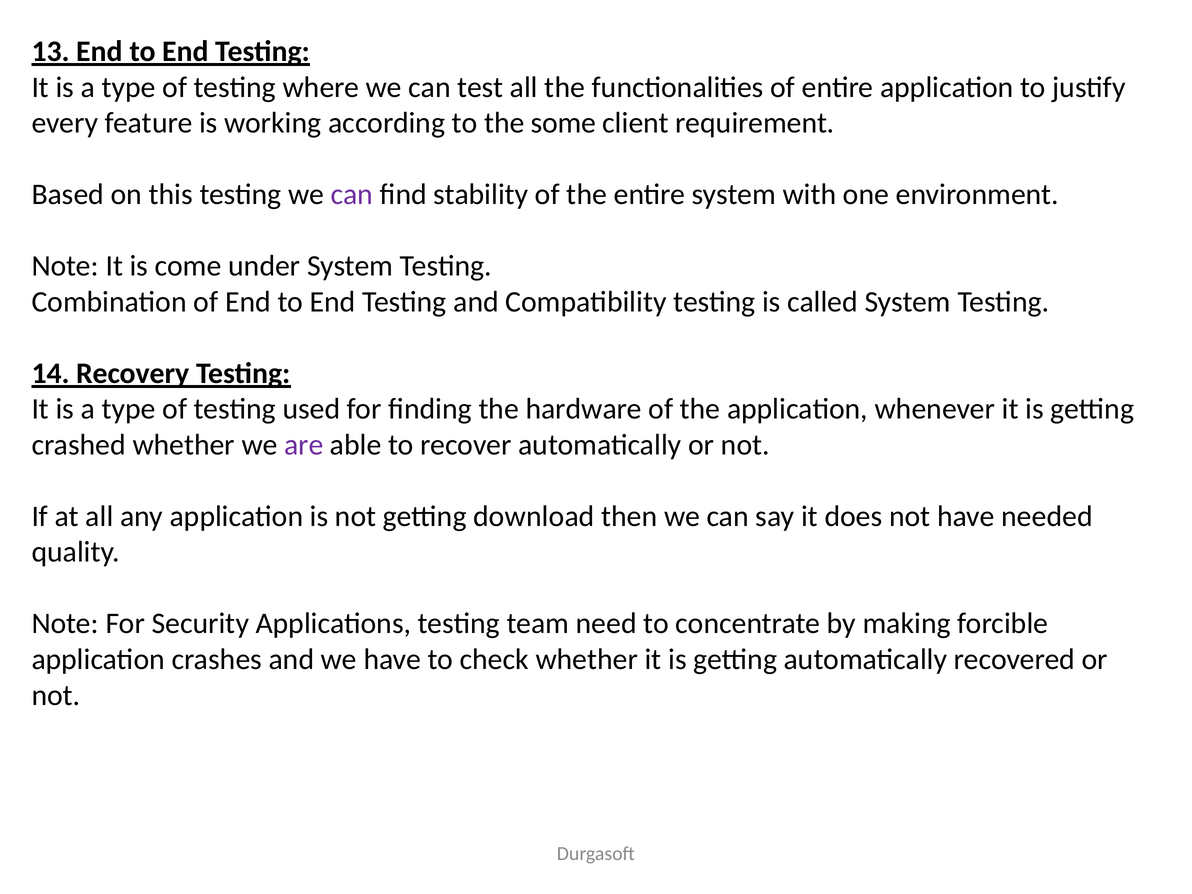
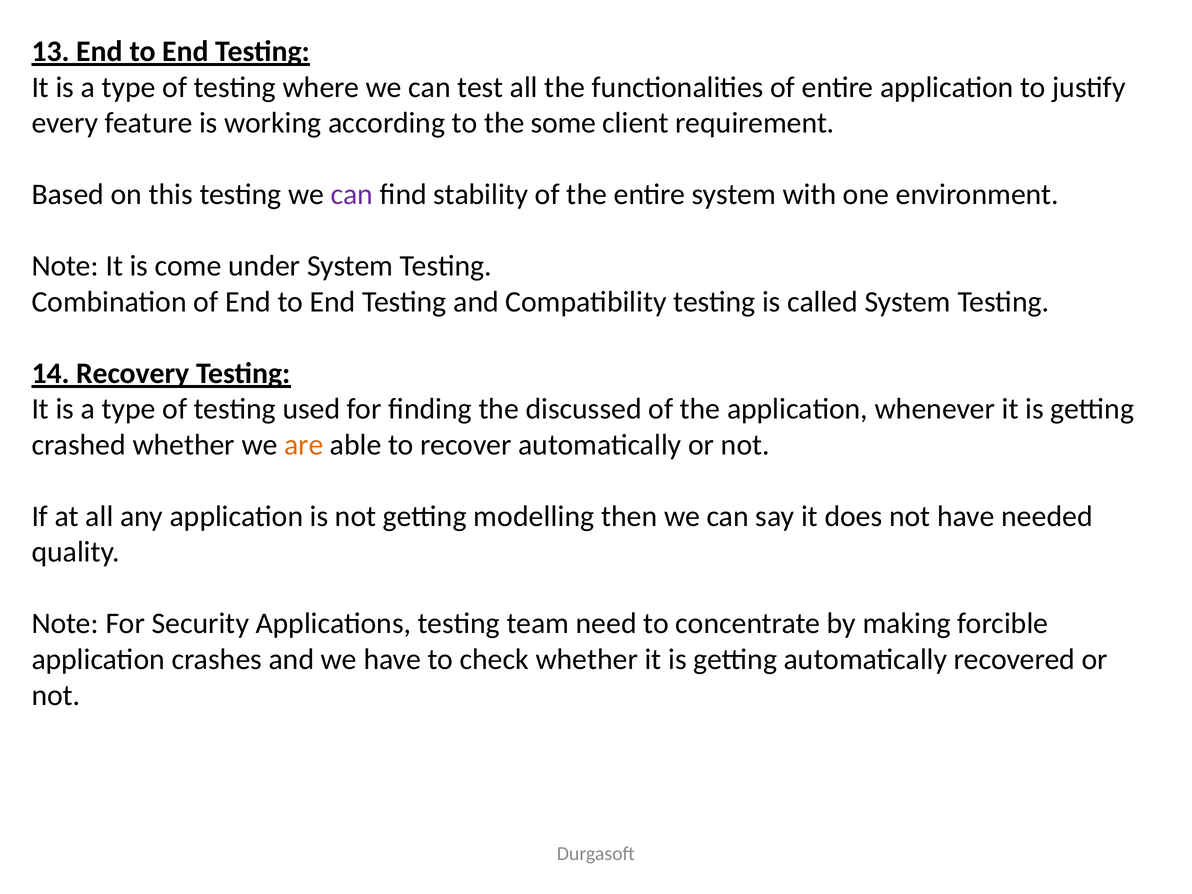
hardware: hardware -> discussed (584, 409)
are colour: purple -> orange (304, 445)
download: download -> modelling (534, 516)
